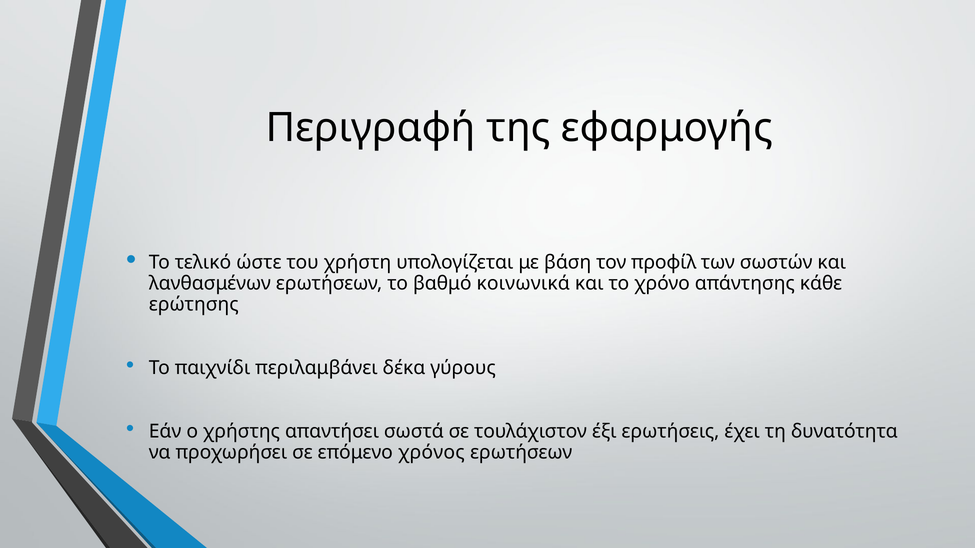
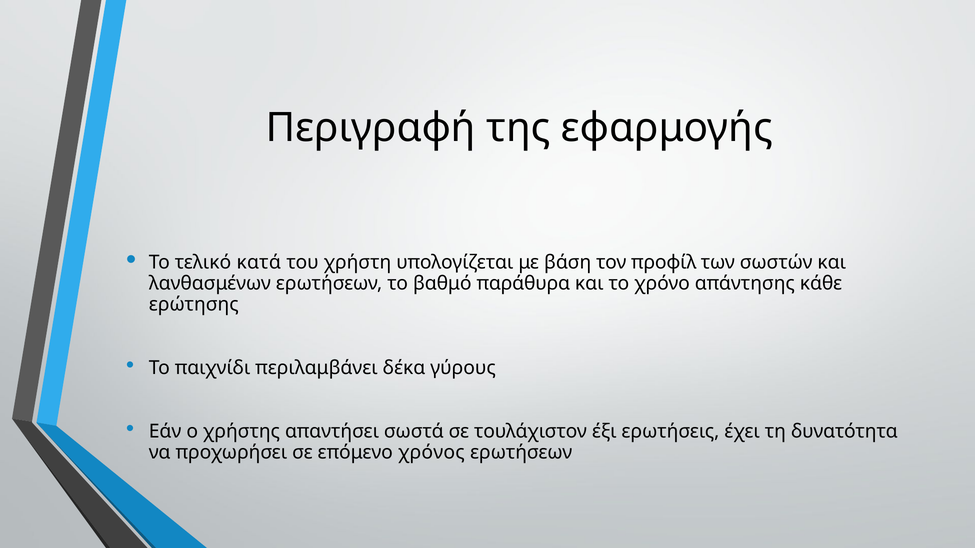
ώστε: ώστε -> κατά (259, 263)
κοινωνικά: κοινωνικά -> παράθυρα (523, 284)
